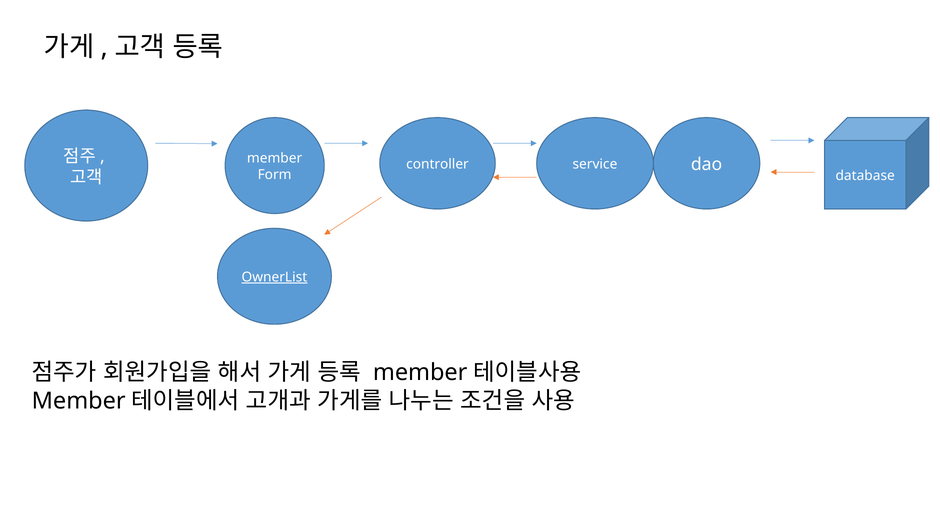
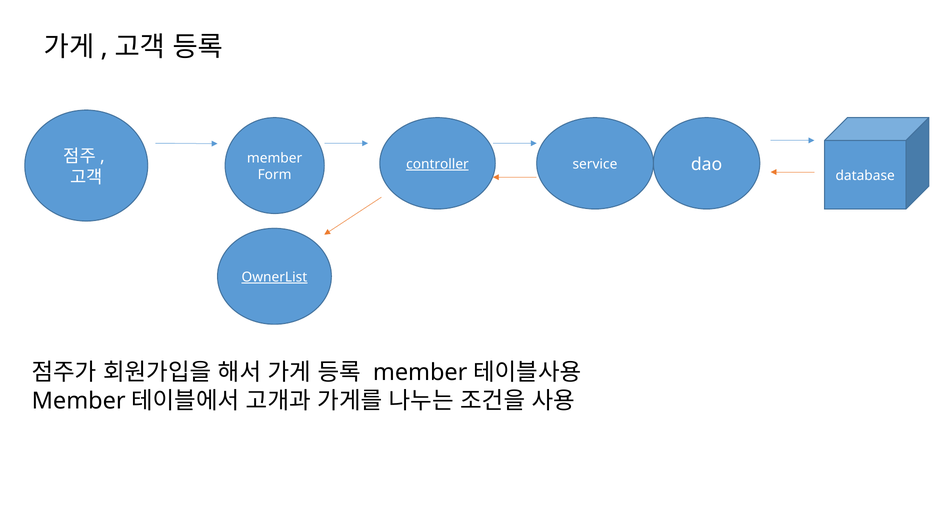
controller underline: none -> present (437, 164)
